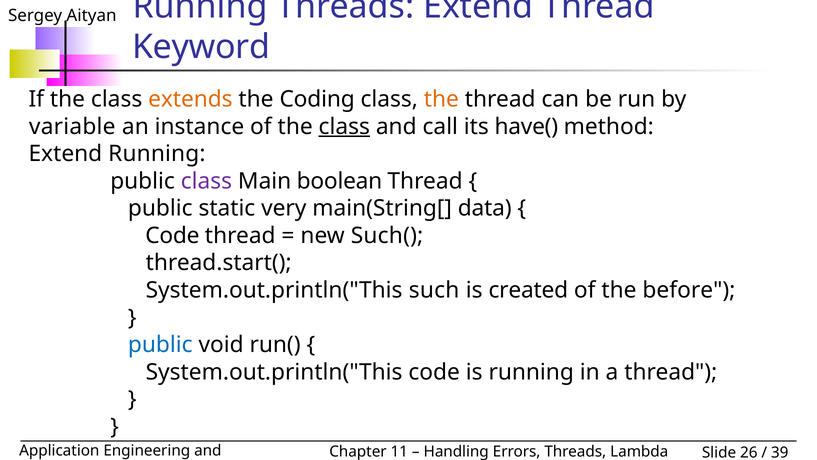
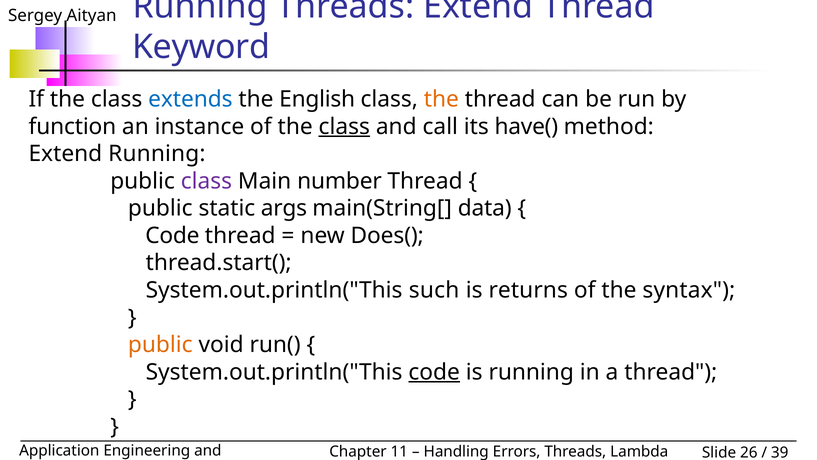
extends colour: orange -> blue (190, 99)
Coding: Coding -> English (317, 99)
variable: variable -> function (72, 127)
boolean: boolean -> number (339, 181)
very: very -> args (284, 208)
Such(: Such( -> Does( (387, 235)
created: created -> returns (528, 290)
before: before -> syntax (689, 290)
public colour: blue -> orange (160, 344)
code underline: none -> present (434, 372)
